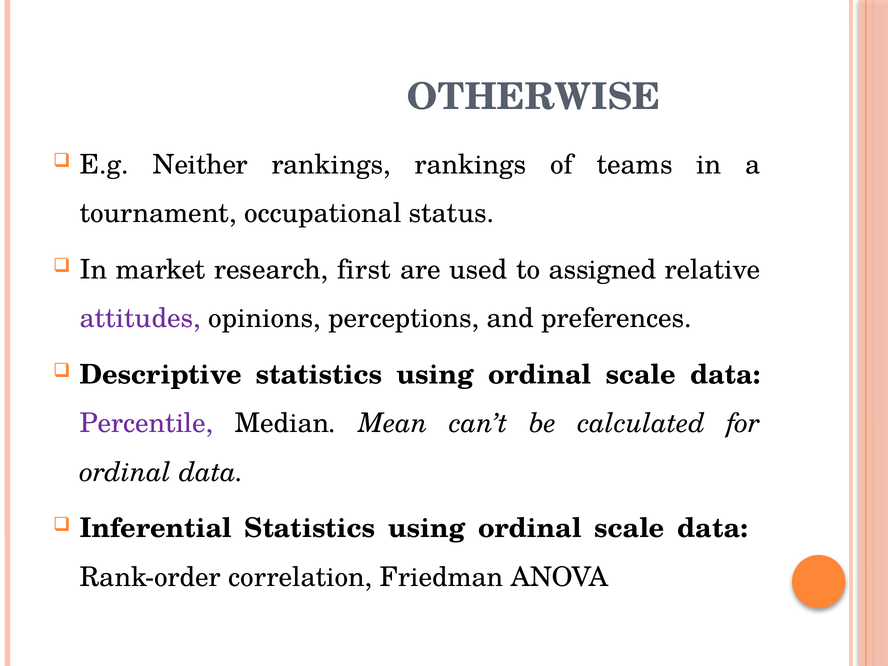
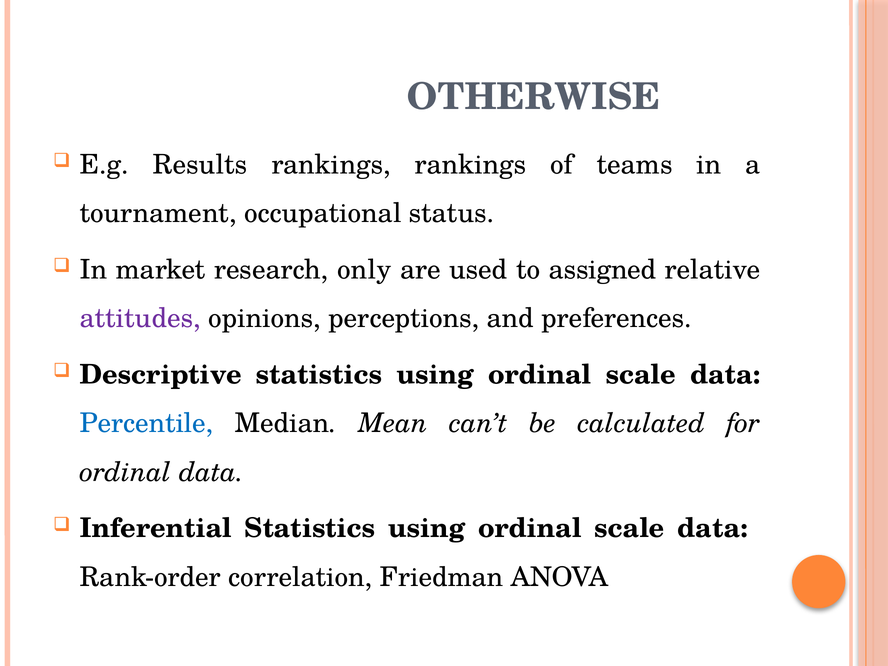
Neither: Neither -> Results (200, 165)
first: first -> only (364, 270)
Percentile colour: purple -> blue (147, 423)
